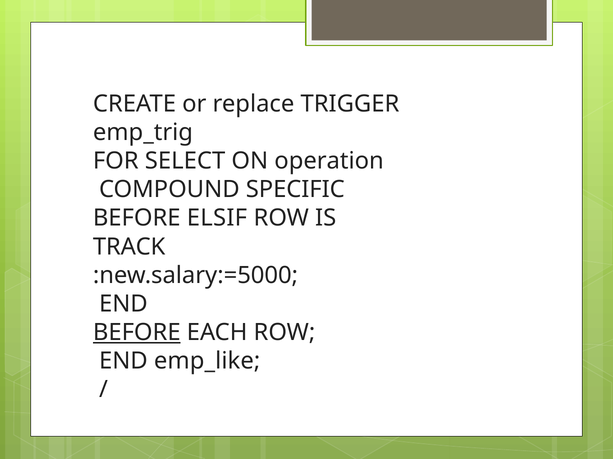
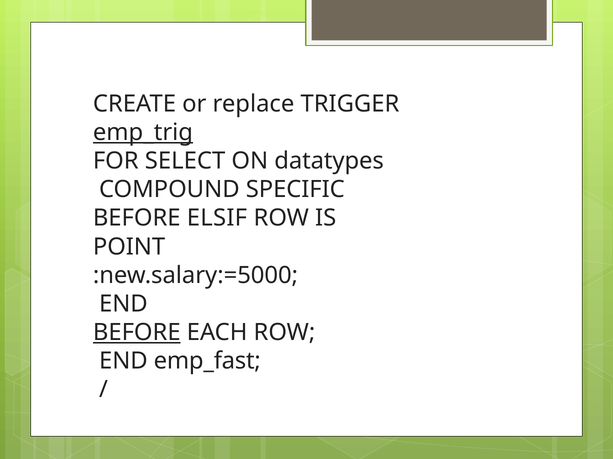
emp_trig underline: none -> present (143, 133)
operation: operation -> datatypes (329, 161)
TRACK: TRACK -> POINT (129, 247)
emp_like: emp_like -> emp_fast (207, 362)
